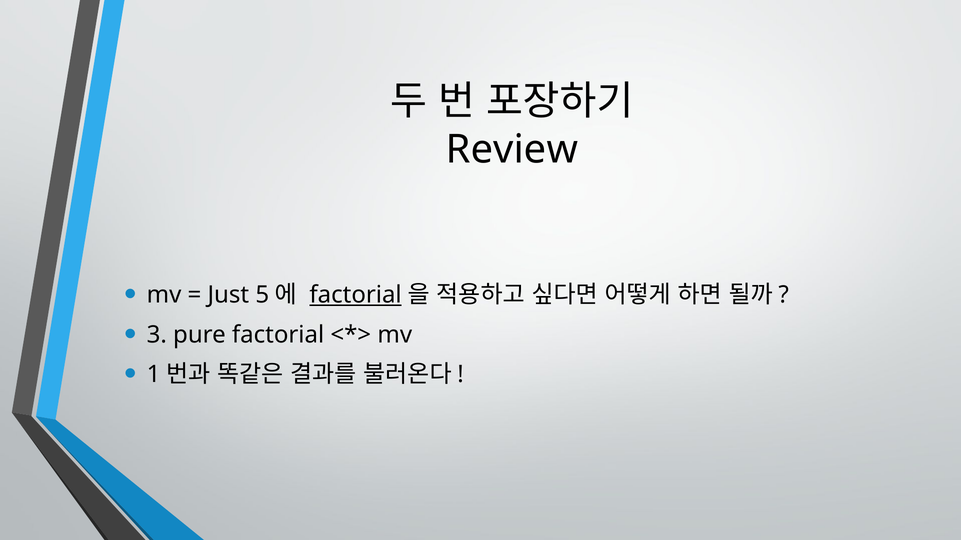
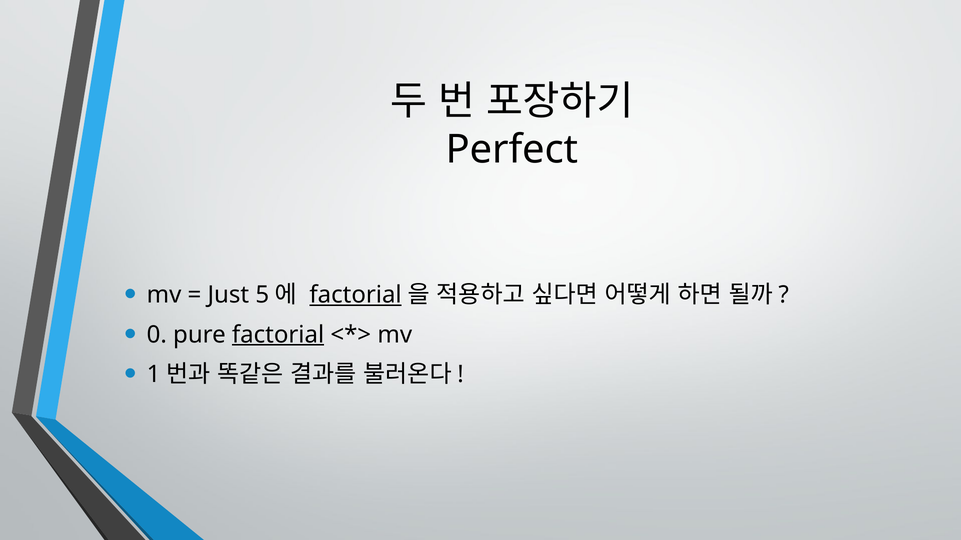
Review: Review -> Perfect (512, 150)
3: 3 -> 0 (157, 335)
factorial underline: none -> present (278, 335)
